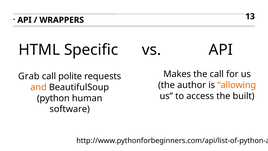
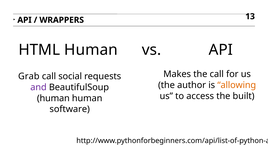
HTML Specific: Specific -> Human (91, 50)
polite: polite -> social (70, 76)
and colour: orange -> purple (38, 87)
python: python -> human (53, 98)
